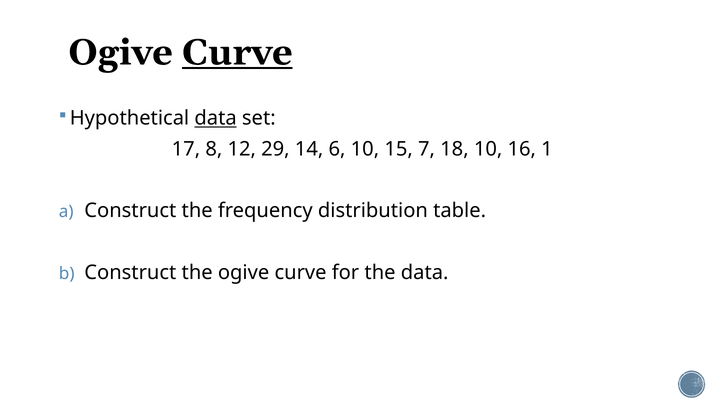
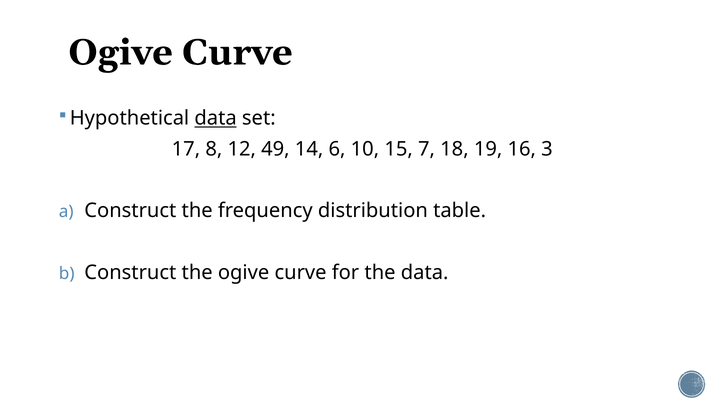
Curve underline: present -> none (237, 52)
29: 29 -> 49 (275, 149)
18 10: 10 -> 19 (488, 149)
1: 1 -> 3 (547, 149)
